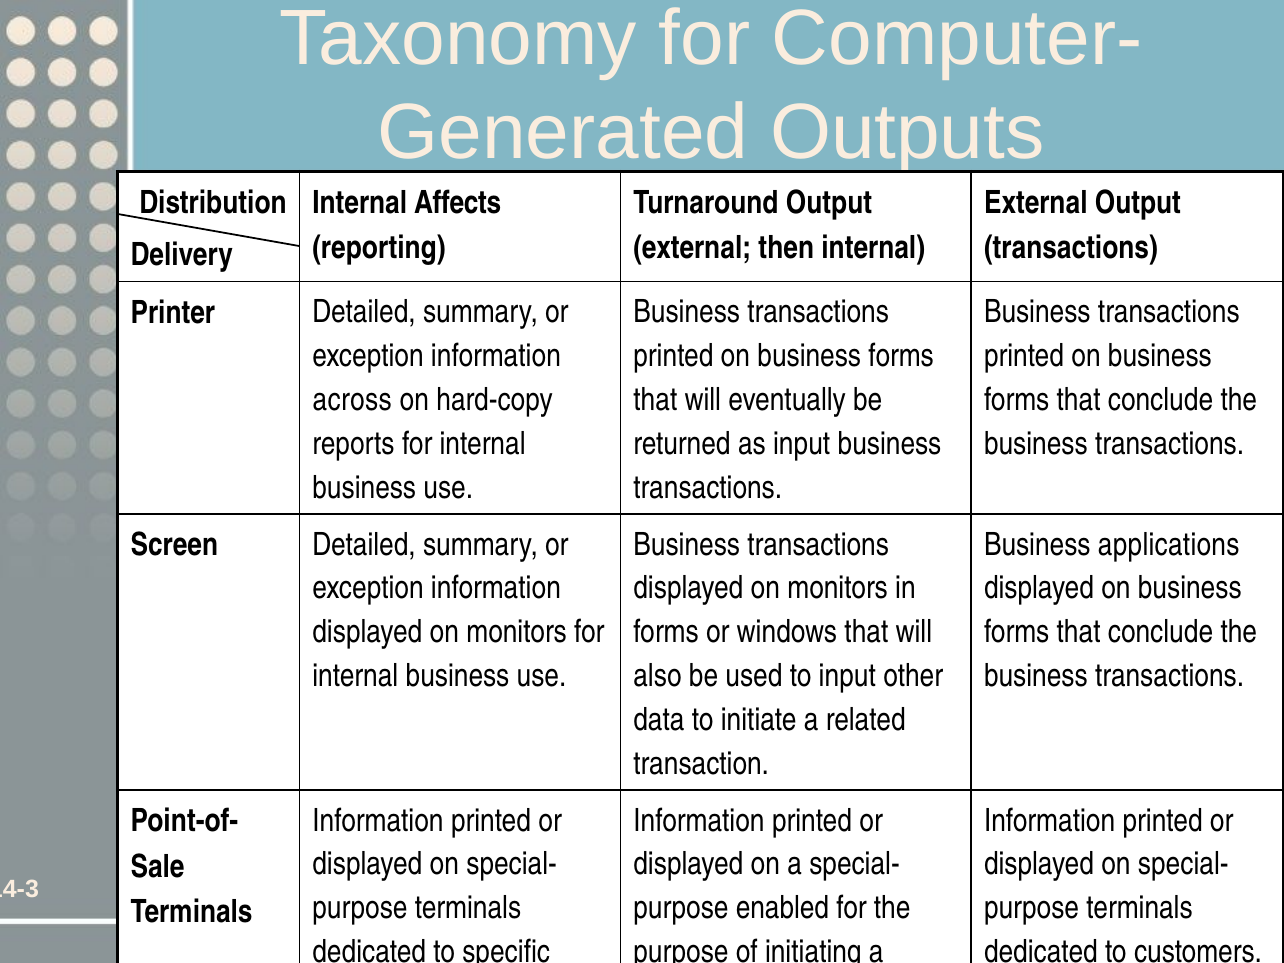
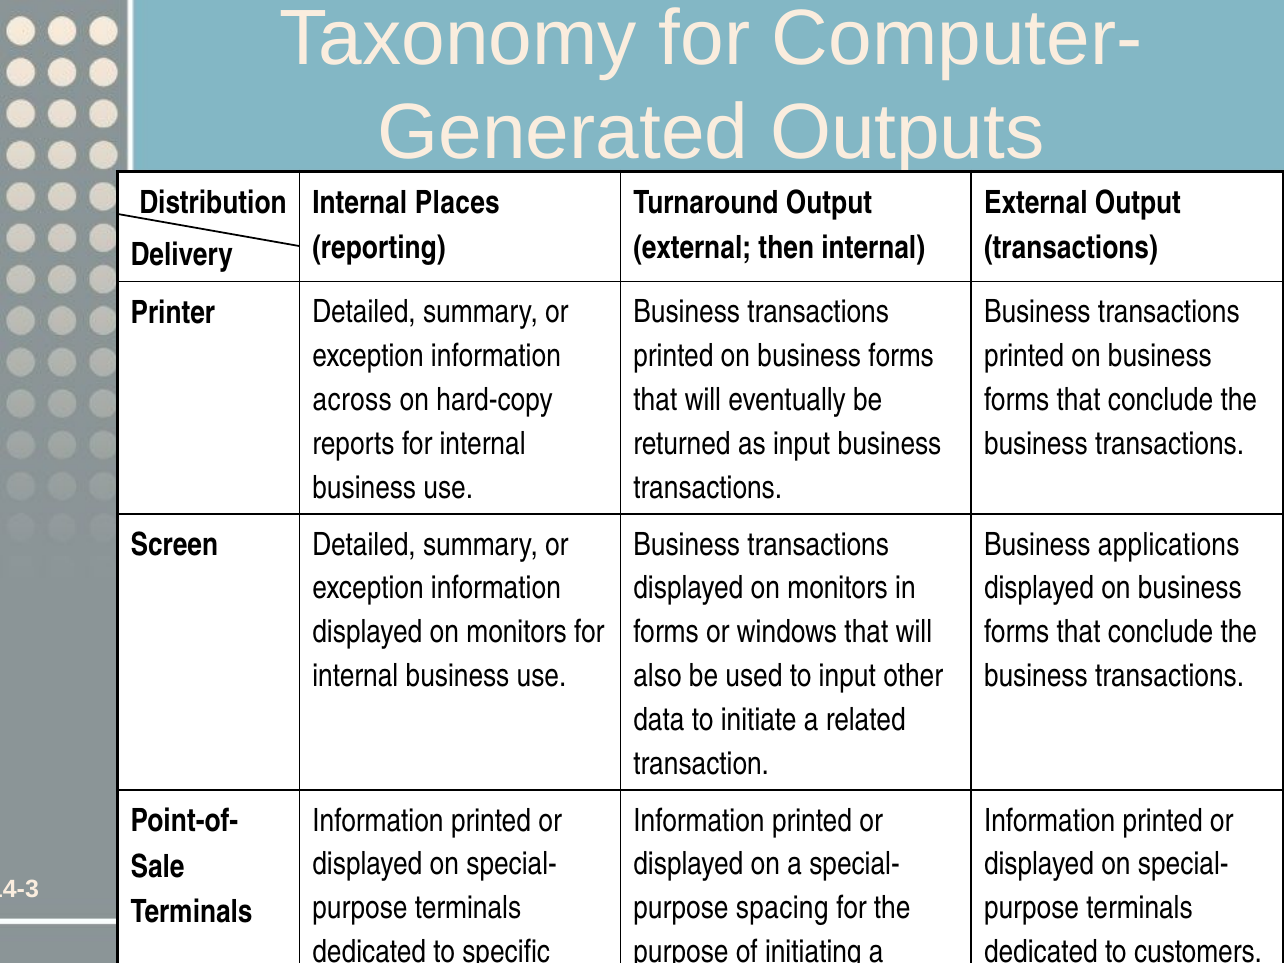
Affects: Affects -> Places (457, 203)
enabled: enabled -> spacing (782, 908)
